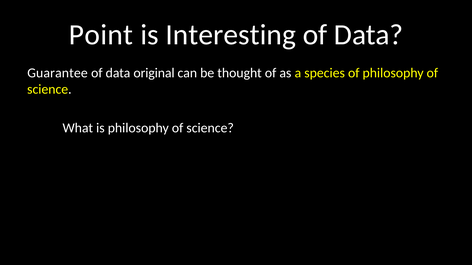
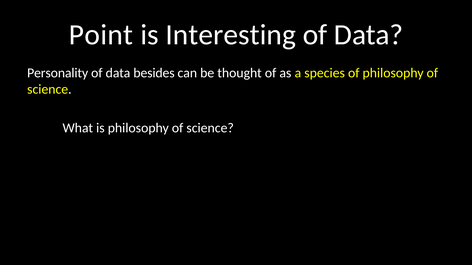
Guarantee: Guarantee -> Personality (58, 73)
original: original -> besides (154, 73)
